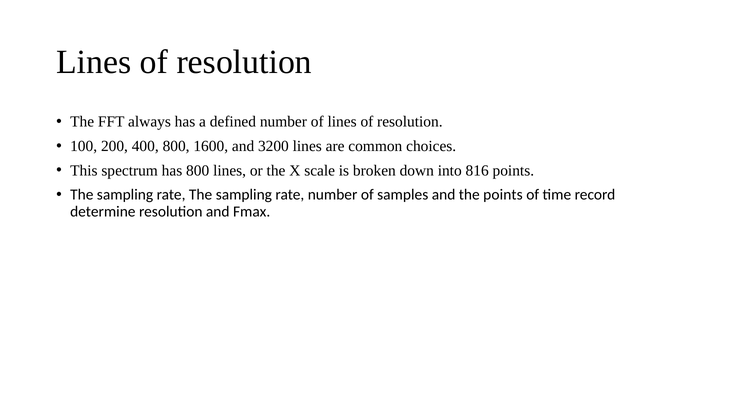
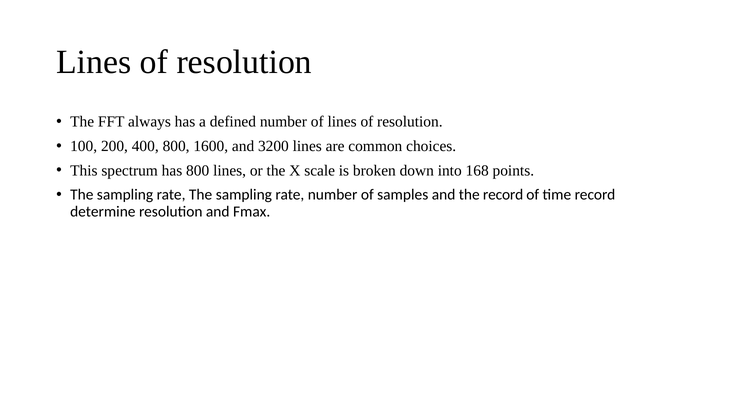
816: 816 -> 168 (477, 170)
the points: points -> record (503, 195)
